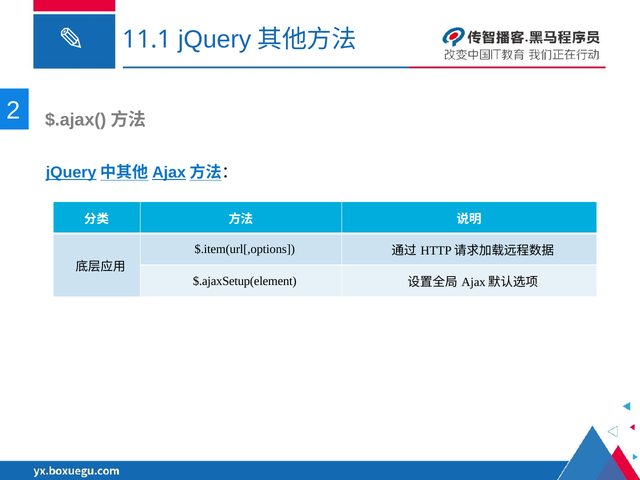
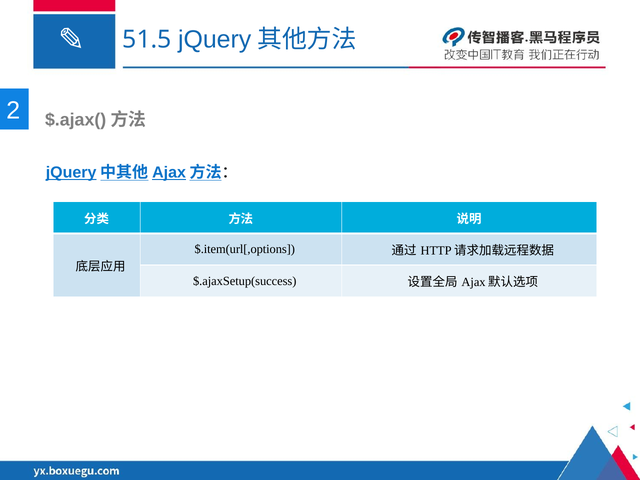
11.1: 11.1 -> 51.5 (147, 40)
$.ajaxSetup(element: $.ajaxSetup(element -> $.ajaxSetup(success (245, 281)
